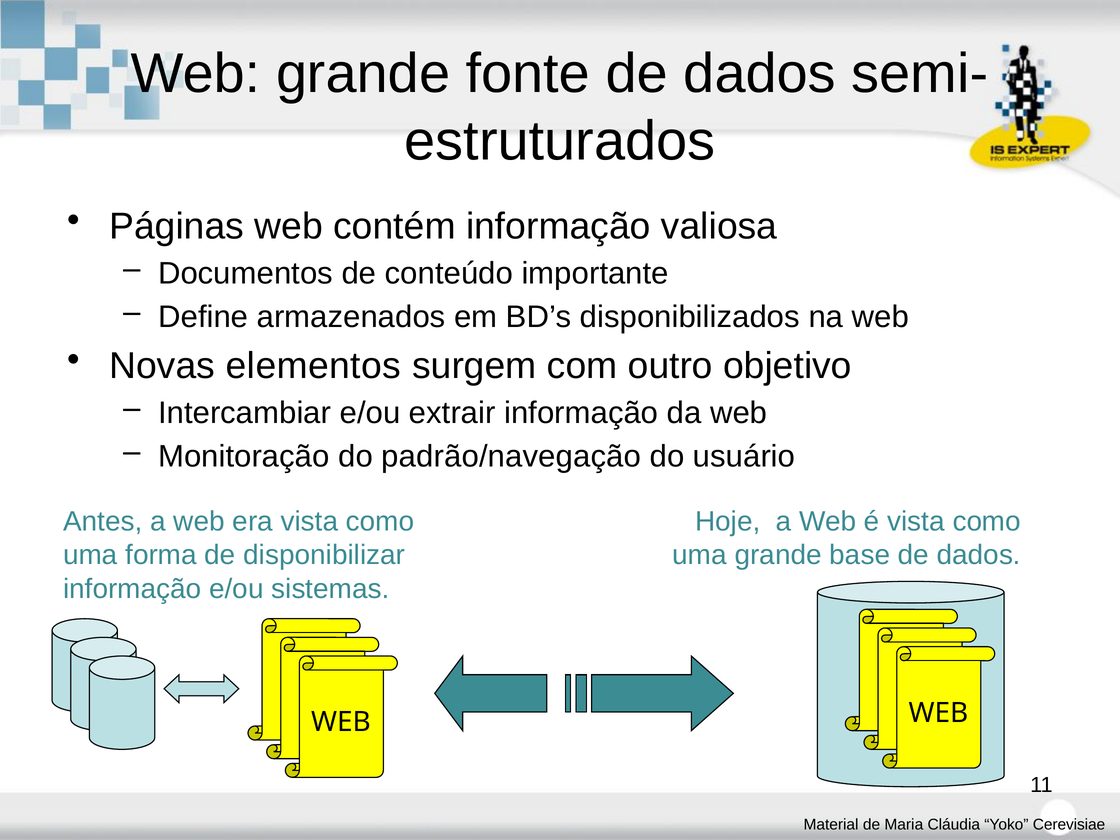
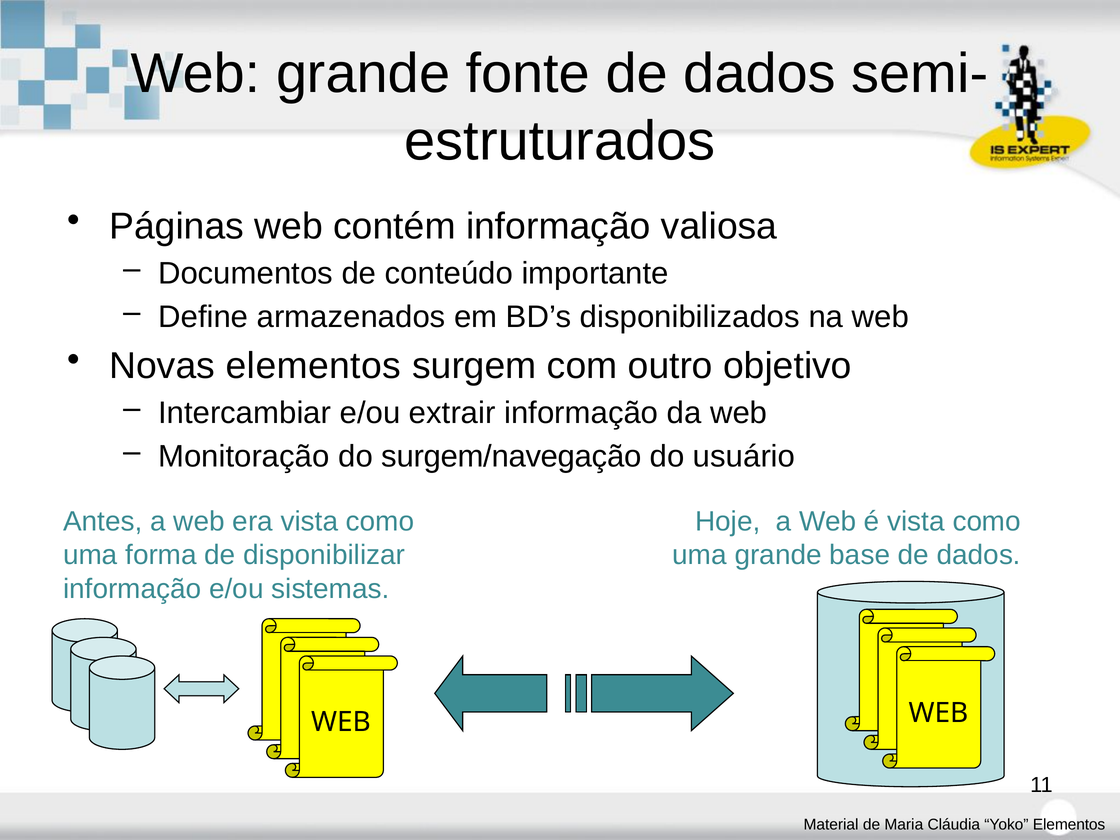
padrão/navegação: padrão/navegação -> surgem/navegação (511, 456)
Yoko Cerevisiae: Cerevisiae -> Elementos (1069, 825)
